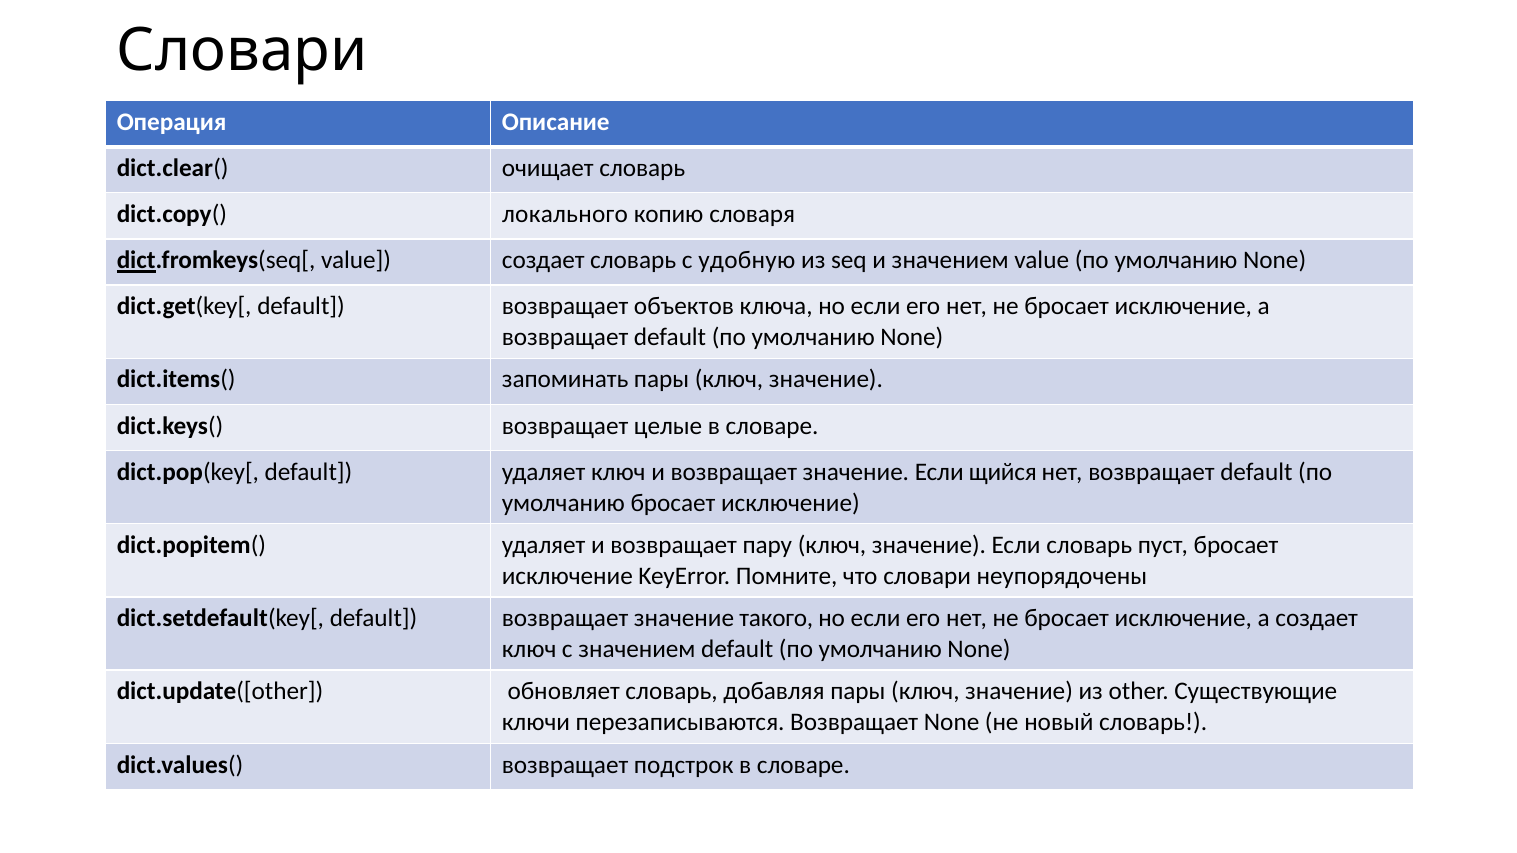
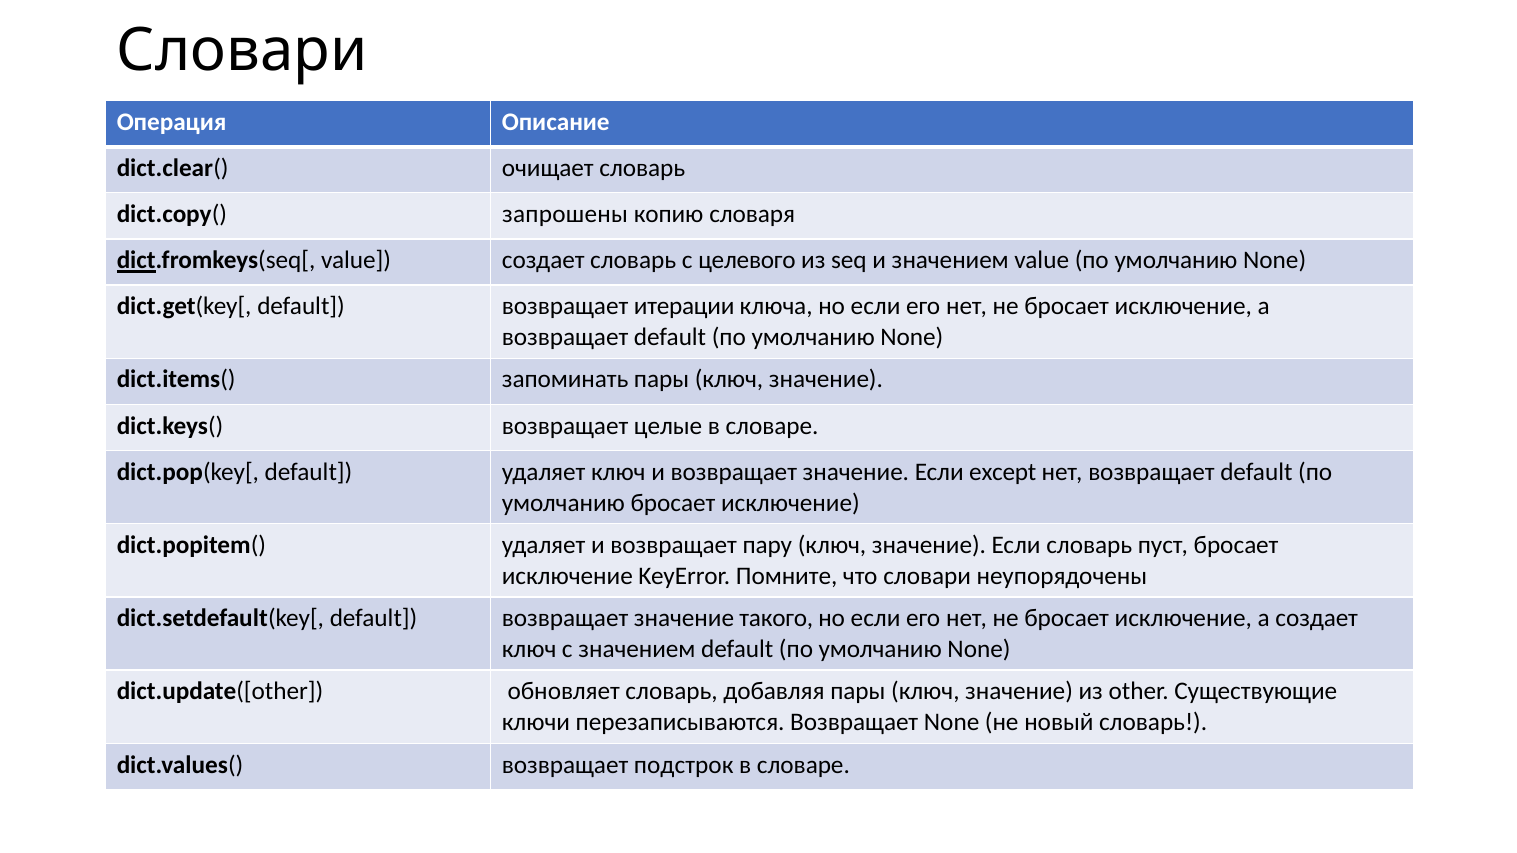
локального: локального -> запрошены (565, 214)
удобную: удобную -> целевого (747, 260)
объектов: объектов -> итерации (684, 307)
щийся: щийся -> except (1003, 472)
